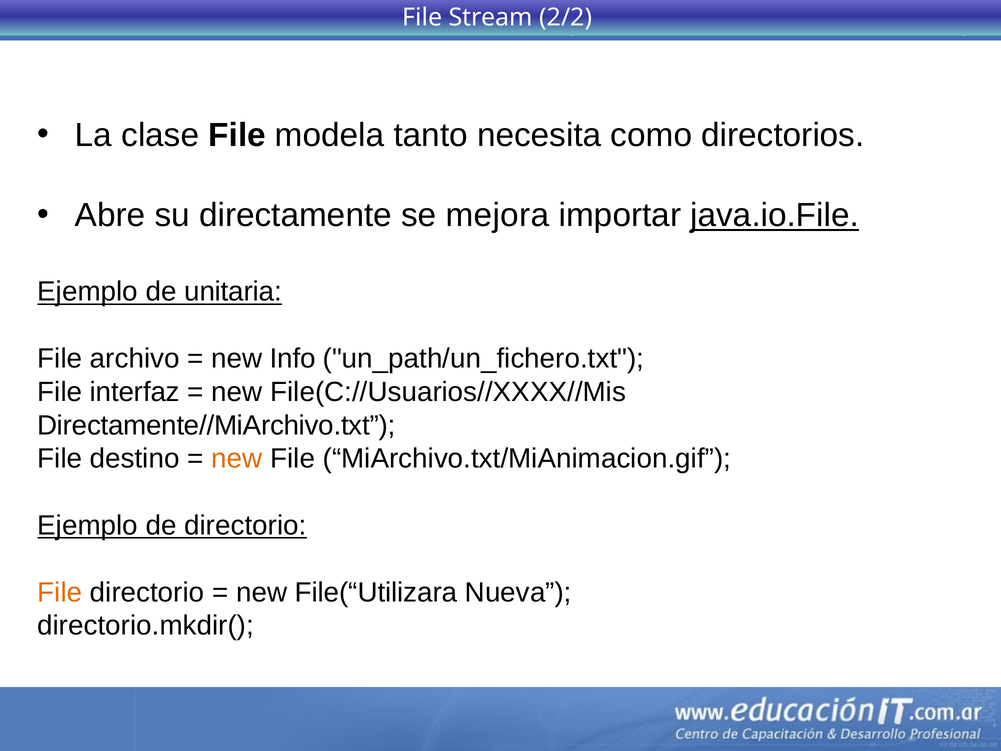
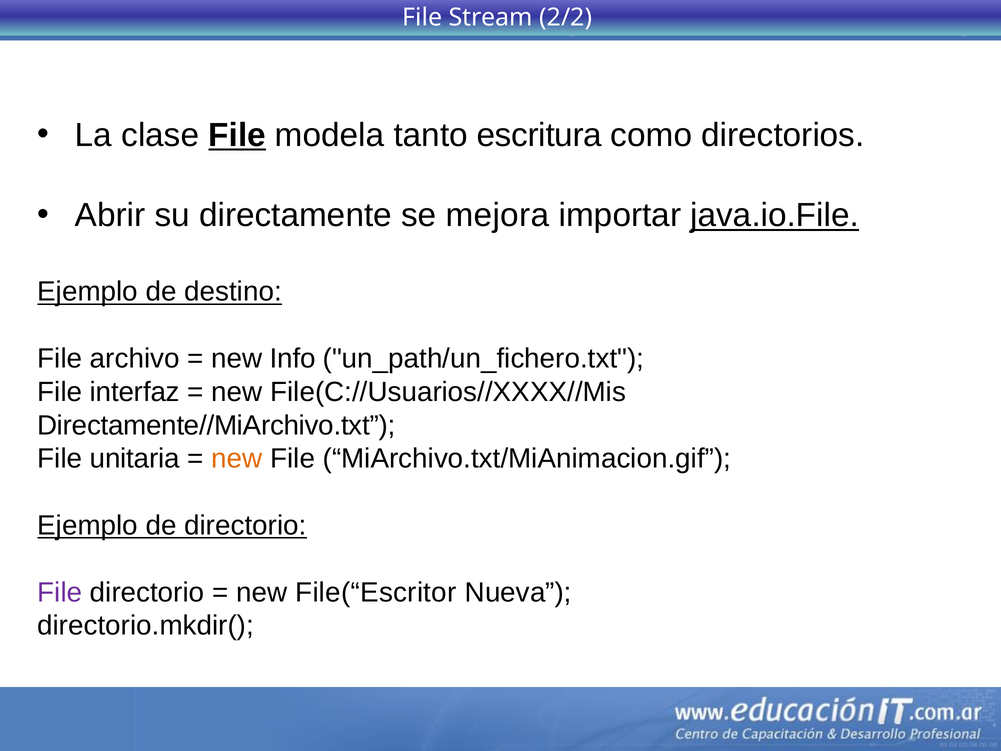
File underline: none -> present (237, 135)
necesita: necesita -> escritura (539, 135)
Abre: Abre -> Abrir (110, 215)
unitaria: unitaria -> destino (233, 292)
destino: destino -> unitaria (135, 459)
File colour: orange -> purple (60, 592)
File(“Utilizara: File(“Utilizara -> File(“Escritor (376, 592)
